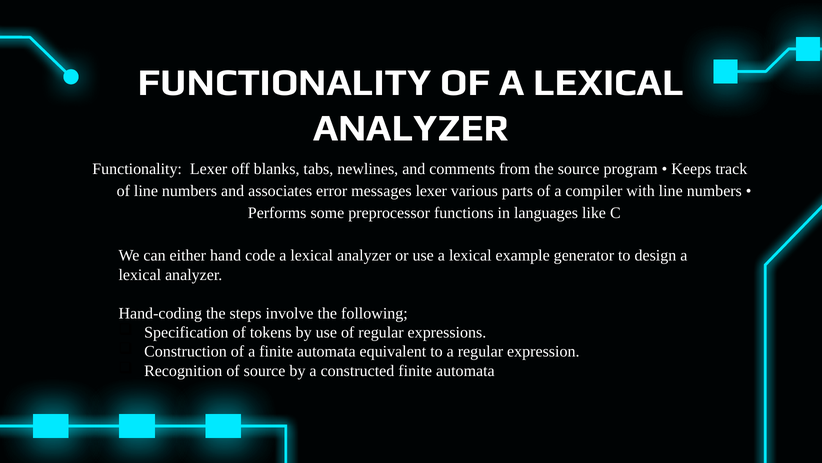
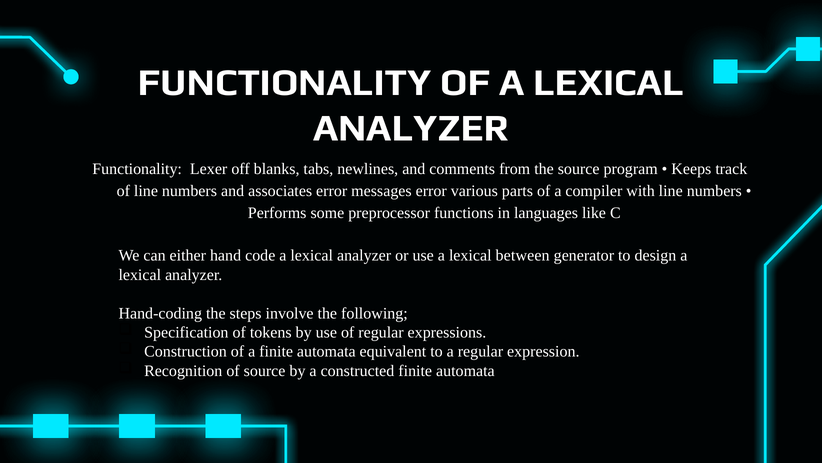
messages lexer: lexer -> error (431, 191)
example: example -> between (523, 255)
